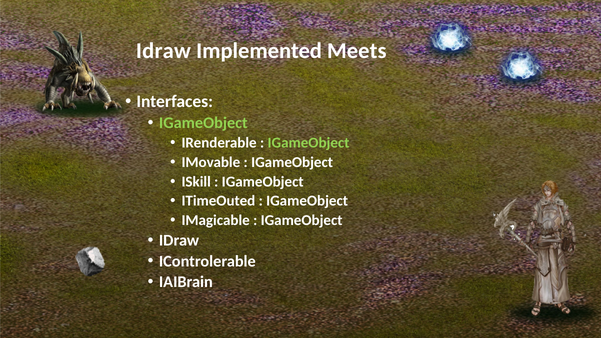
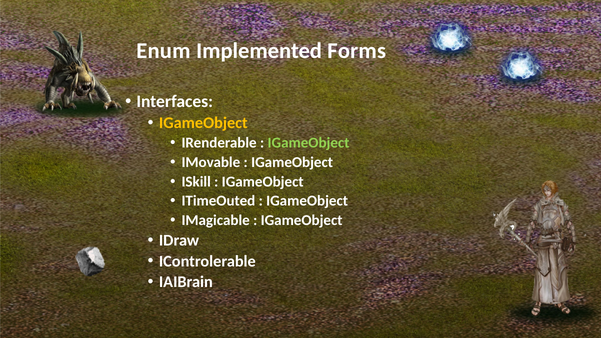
Idraw: Idraw -> Enum (163, 51)
Meets: Meets -> Forms (357, 51)
IGameObject colour: light green -> yellow (203, 123)
